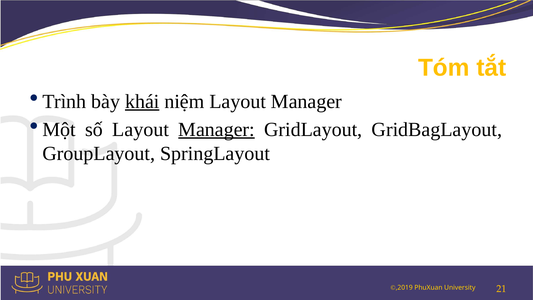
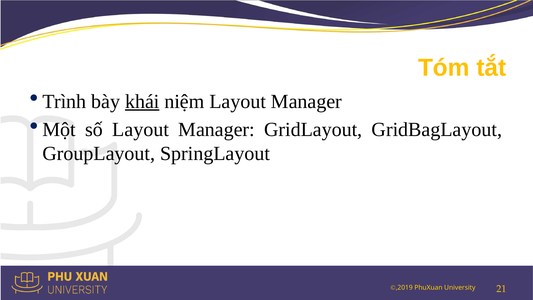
Manager underline: present -> none (217, 129)
